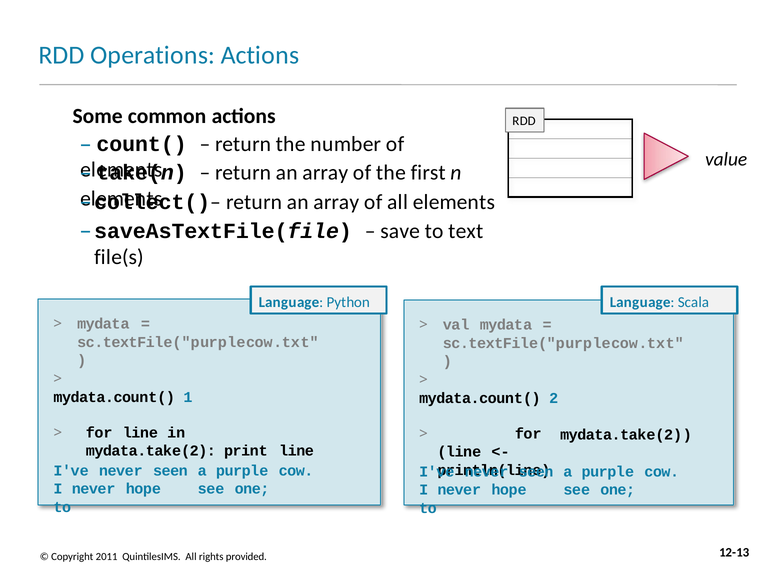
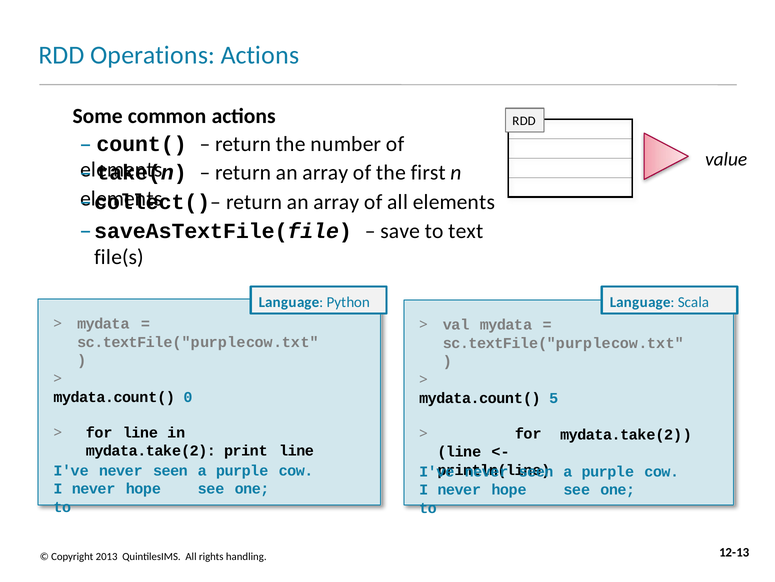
1: 1 -> 0 (188, 397)
2: 2 -> 5 (554, 398)
2011: 2011 -> 2013 (107, 556)
provided: provided -> handling (246, 556)
